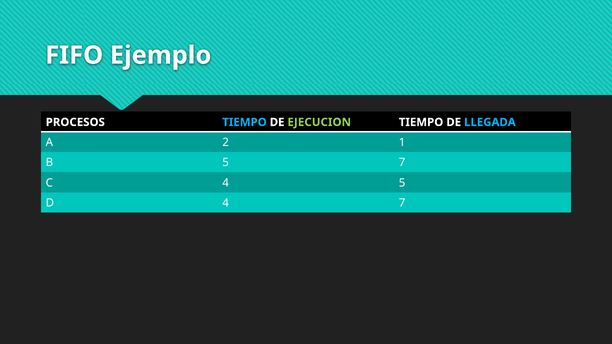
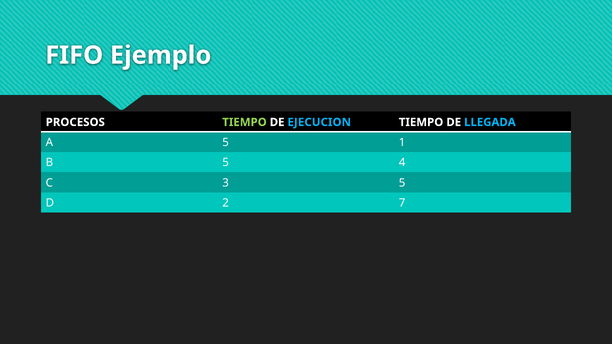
TIEMPO colour: light blue -> light green (245, 122)
EJECUCION colour: light green -> light blue (319, 122)
A 2: 2 -> 5 (226, 143)
5 7: 7 -> 4 (402, 163)
C 4: 4 -> 3 (226, 183)
D 4: 4 -> 2 (226, 203)
